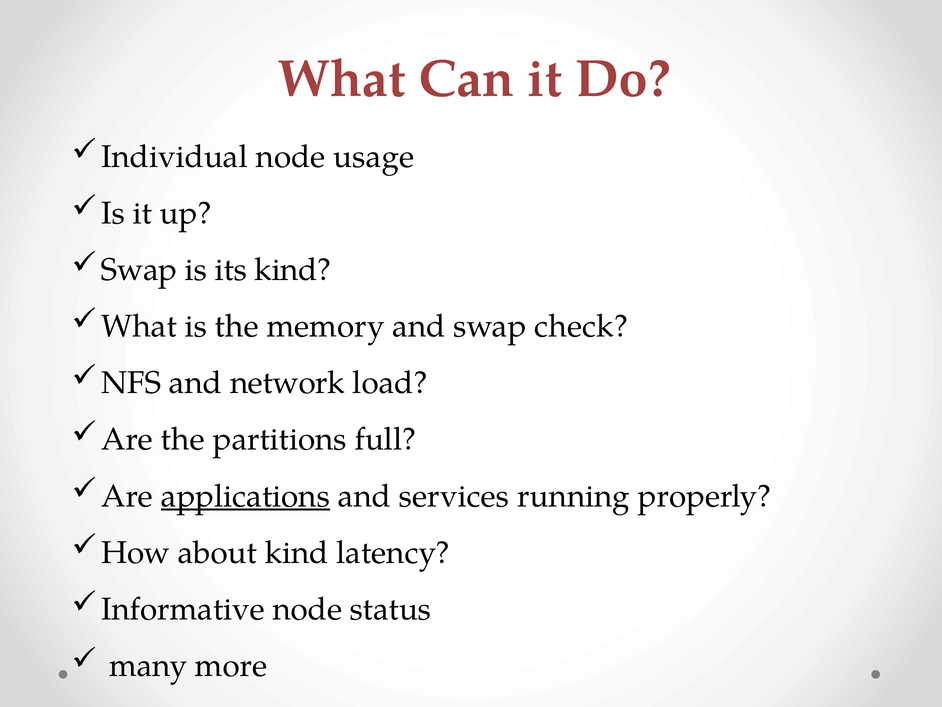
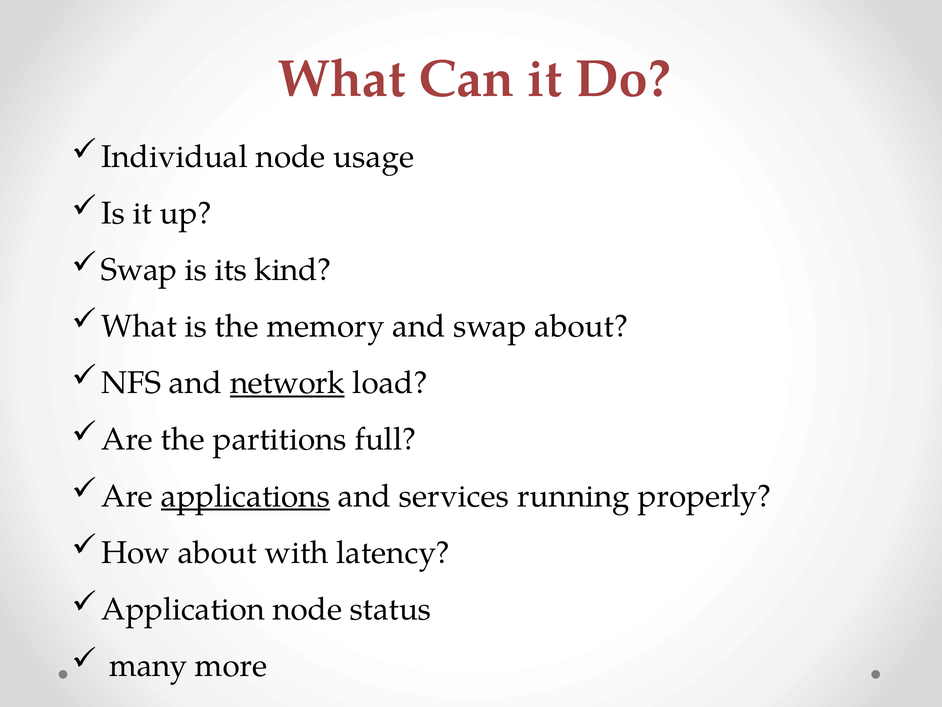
swap check: check -> about (581, 326)
network underline: none -> present (287, 383)
about kind: kind -> with (297, 552)
Informative: Informative -> Application (183, 609)
